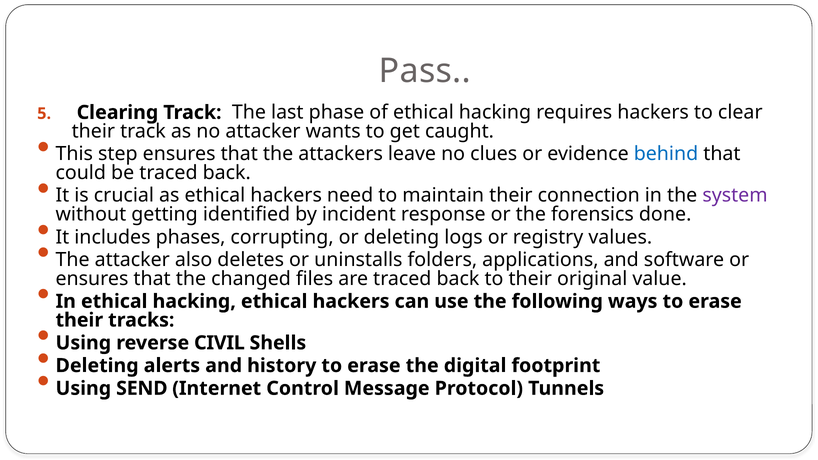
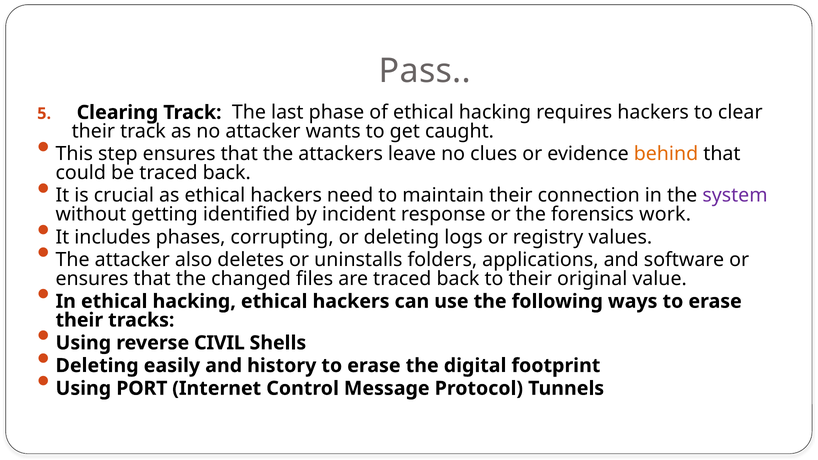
behind colour: blue -> orange (666, 154)
done: done -> work (665, 214)
alerts: alerts -> easily (172, 366)
SEND: SEND -> PORT (142, 388)
